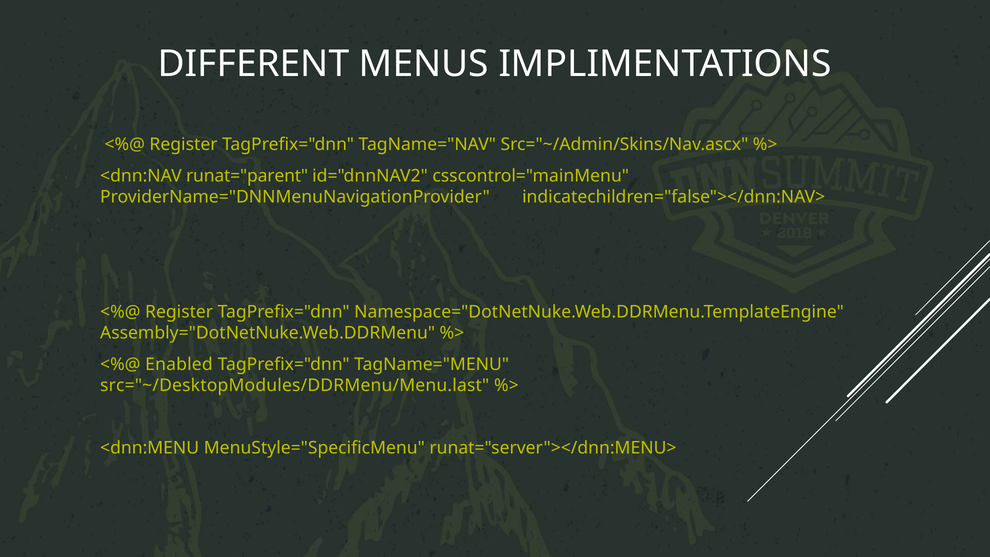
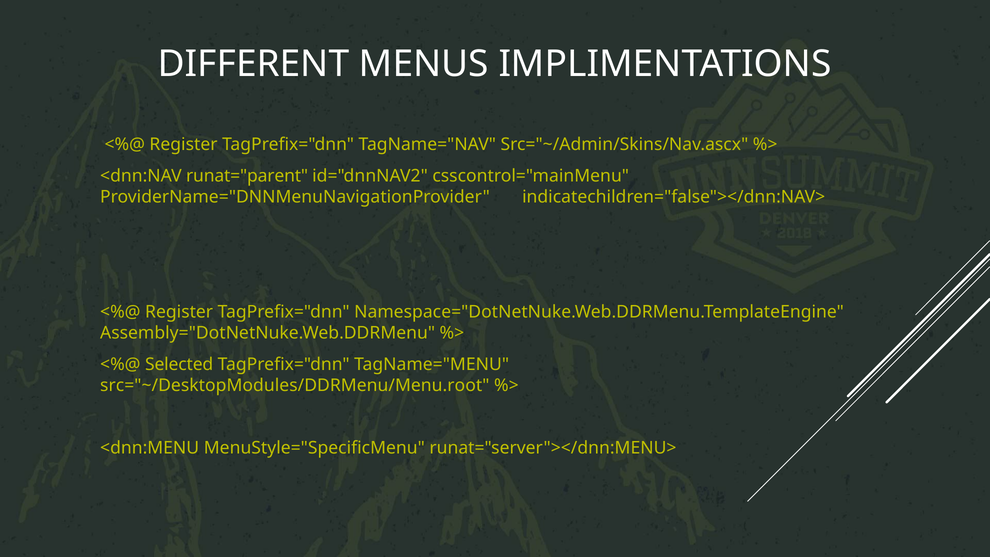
Enabled: Enabled -> Selected (179, 364)
src="~/DesktopModules/DDRMenu/Menu.last: src="~/DesktopModules/DDRMenu/Menu.last -> src="~/DesktopModules/DDRMenu/Menu.root (295, 385)
